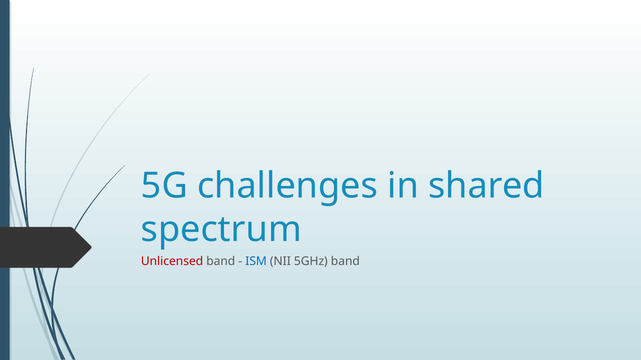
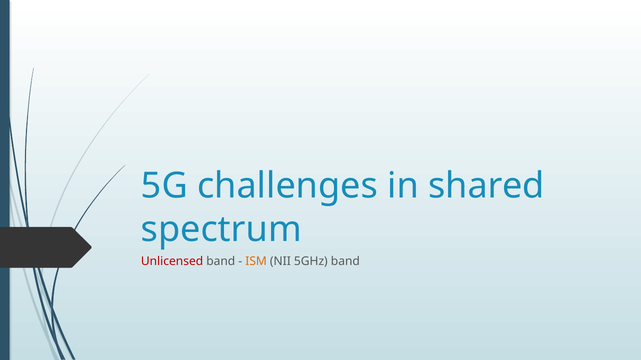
ISM colour: blue -> orange (256, 262)
